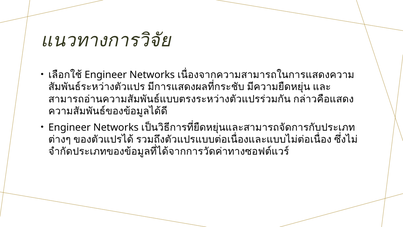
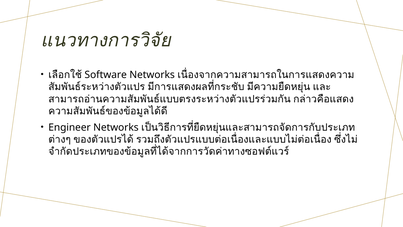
Engineer: Engineer -> Software (106, 75)
